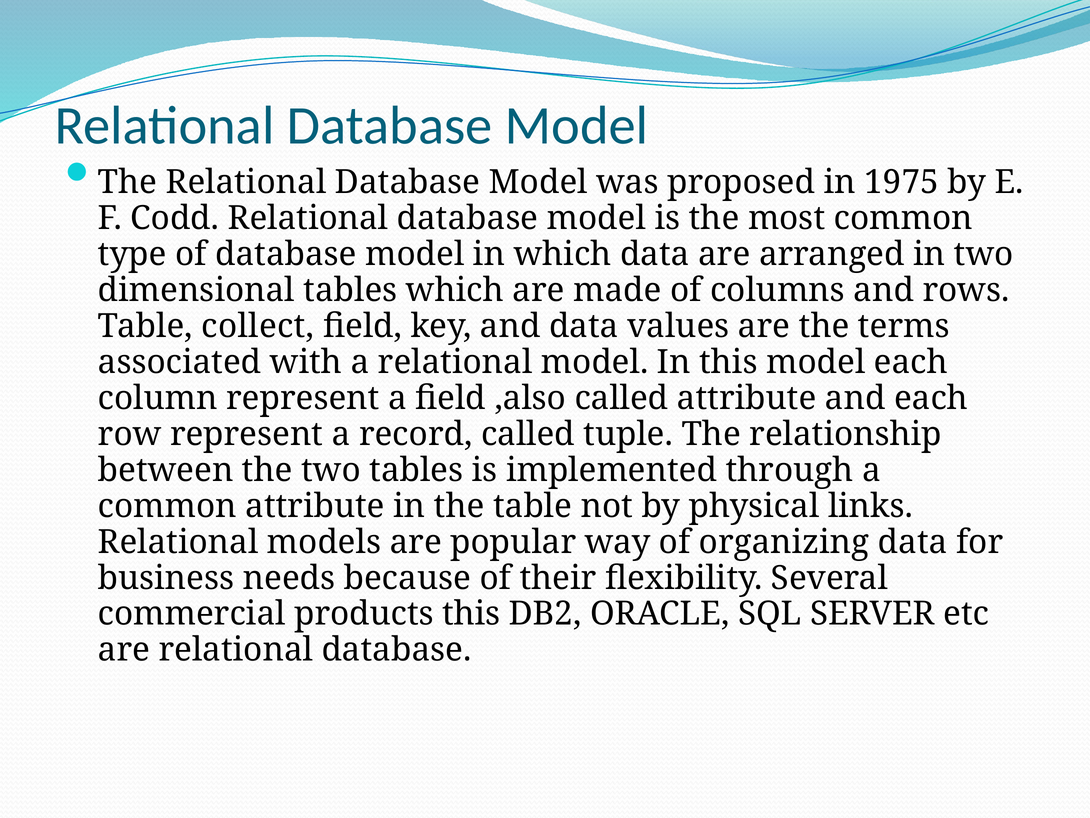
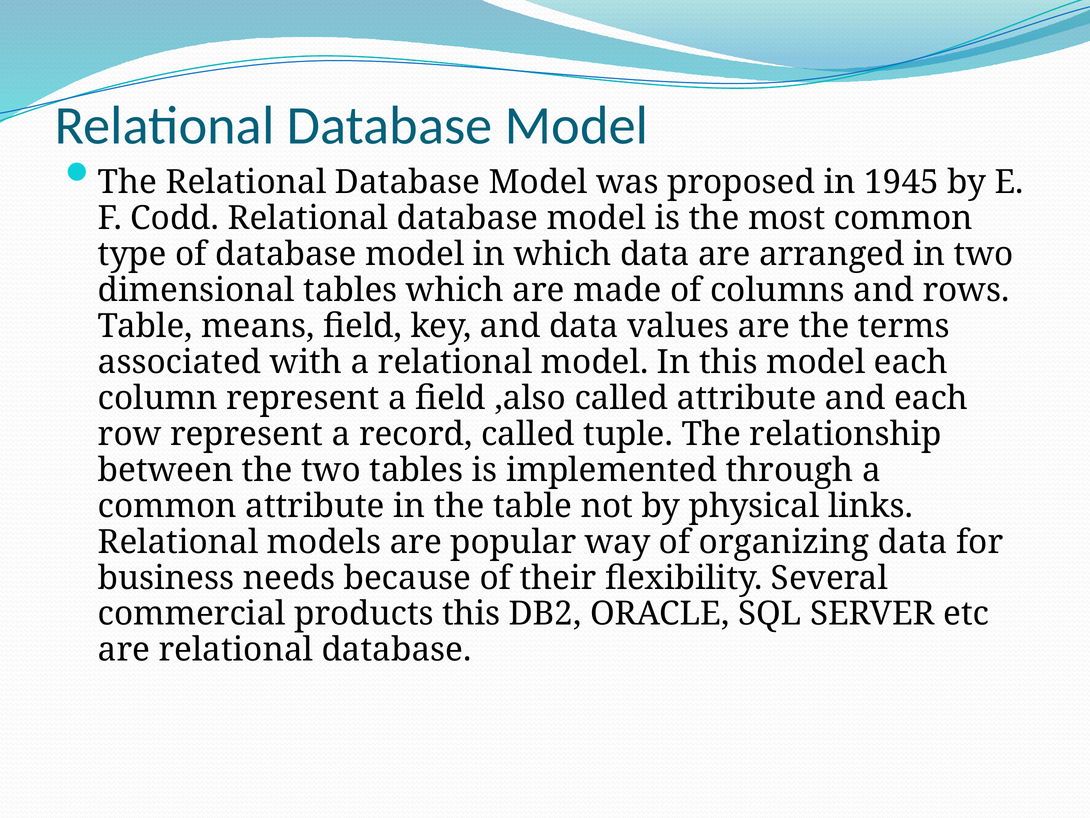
1975: 1975 -> 1945 (902, 182)
collect: collect -> means (258, 326)
